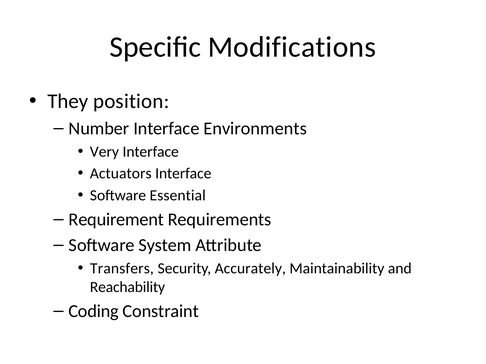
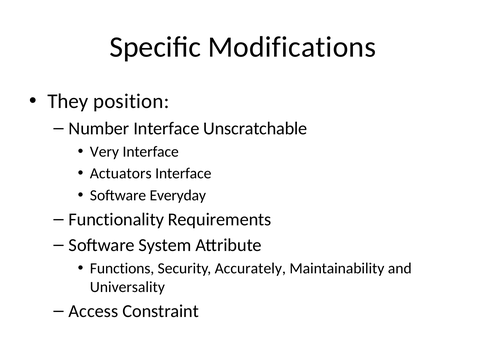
Environments: Environments -> Unscratchable (255, 129)
Essential: Essential -> Everyday (178, 196)
Requirement: Requirement -> Functionality (116, 220)
Transfers: Transfers -> Functions (122, 269)
Reachability: Reachability -> Universality (127, 287)
Coding: Coding -> Access (93, 312)
